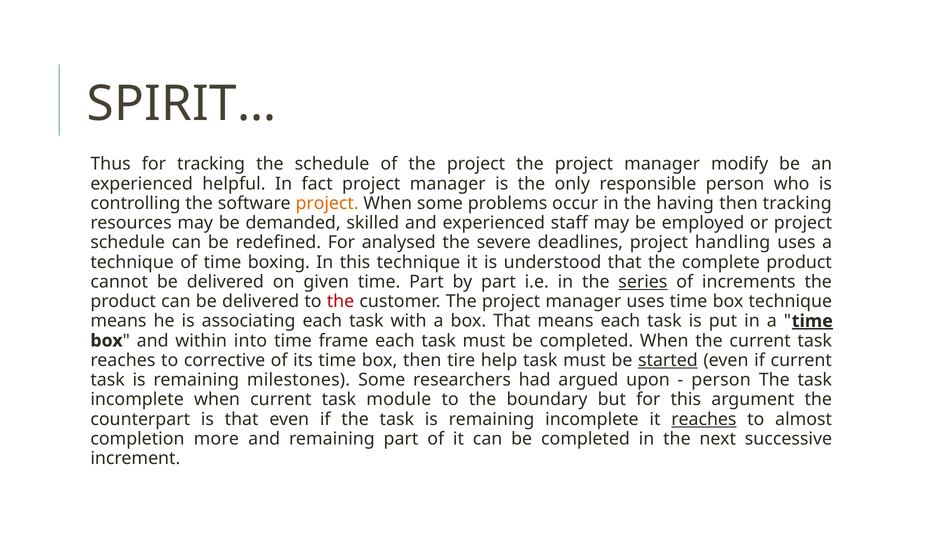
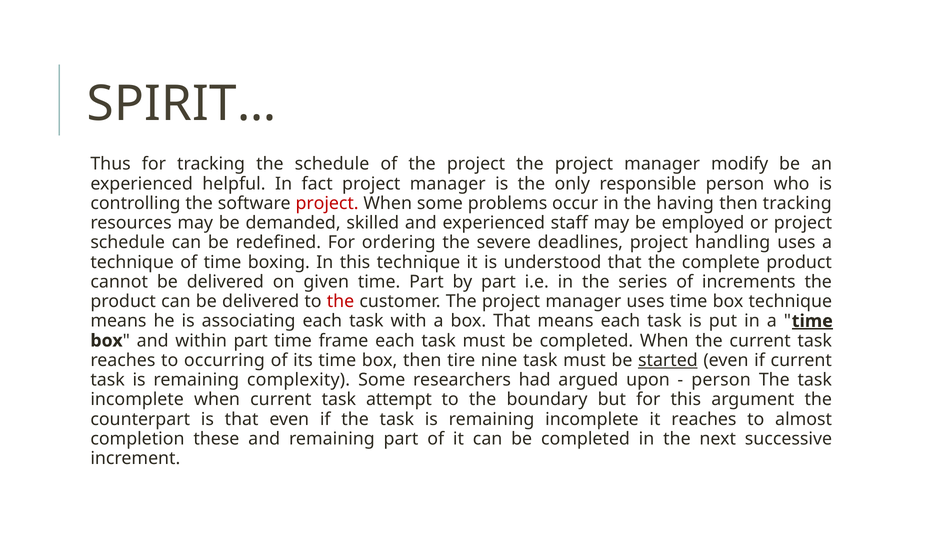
project colour: orange -> red (327, 203)
analysed: analysed -> ordering (399, 243)
series underline: present -> none (643, 282)
within into: into -> part (251, 341)
corrective: corrective -> occurring (224, 360)
help: help -> nine (499, 360)
milestones: milestones -> complexity (299, 380)
module: module -> attempt (399, 399)
reaches underline: present -> none (704, 419)
more: more -> these (216, 439)
